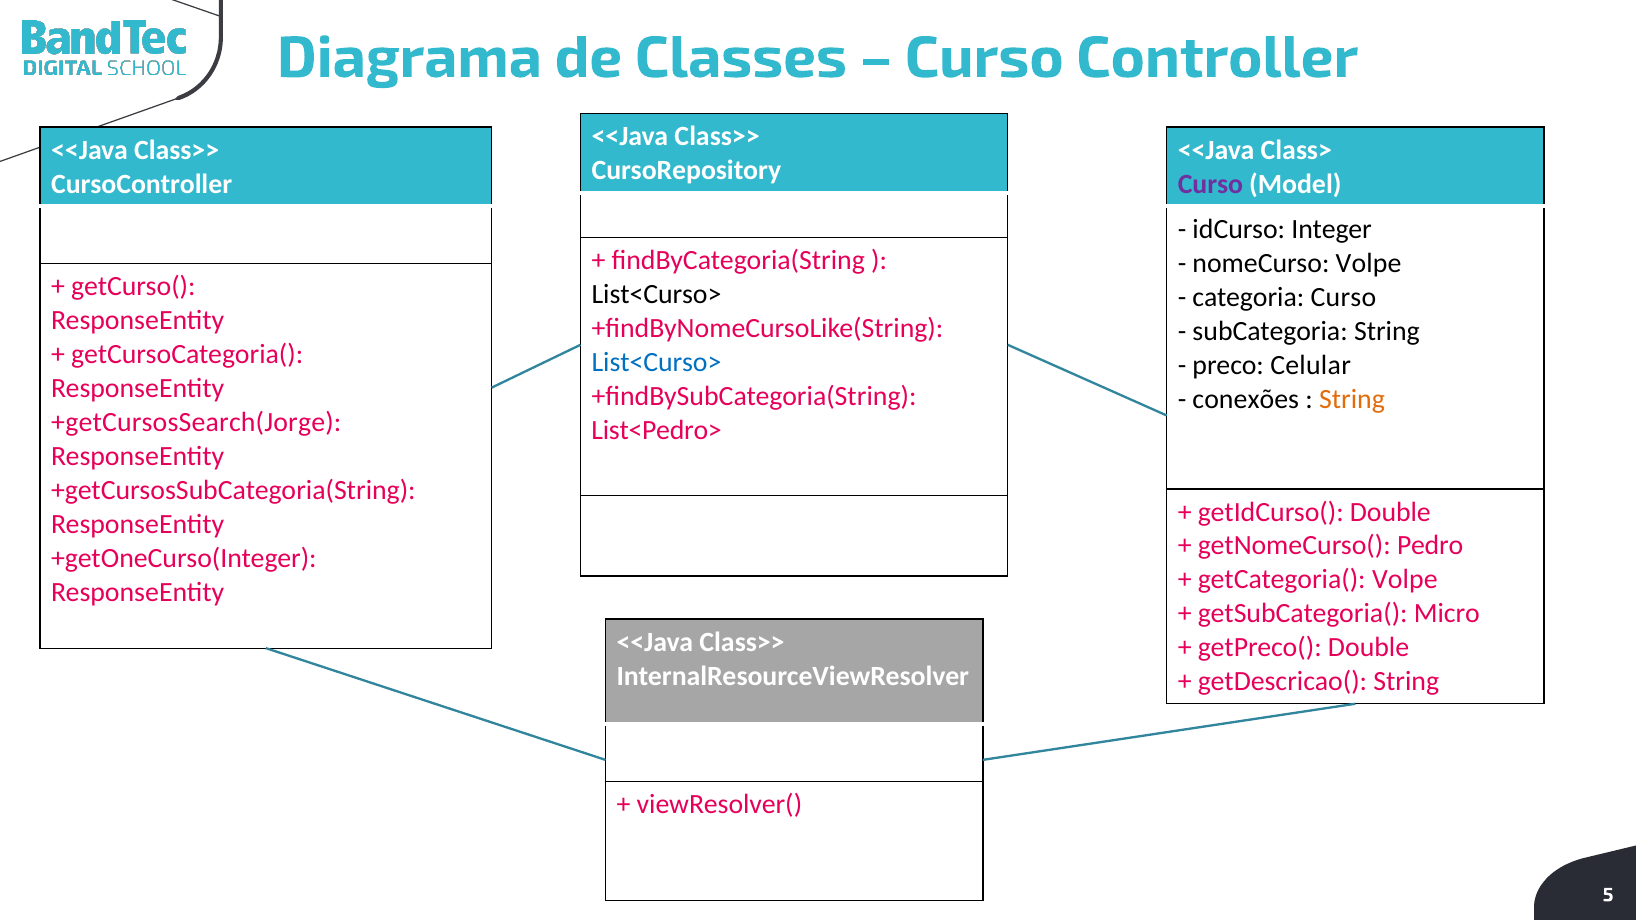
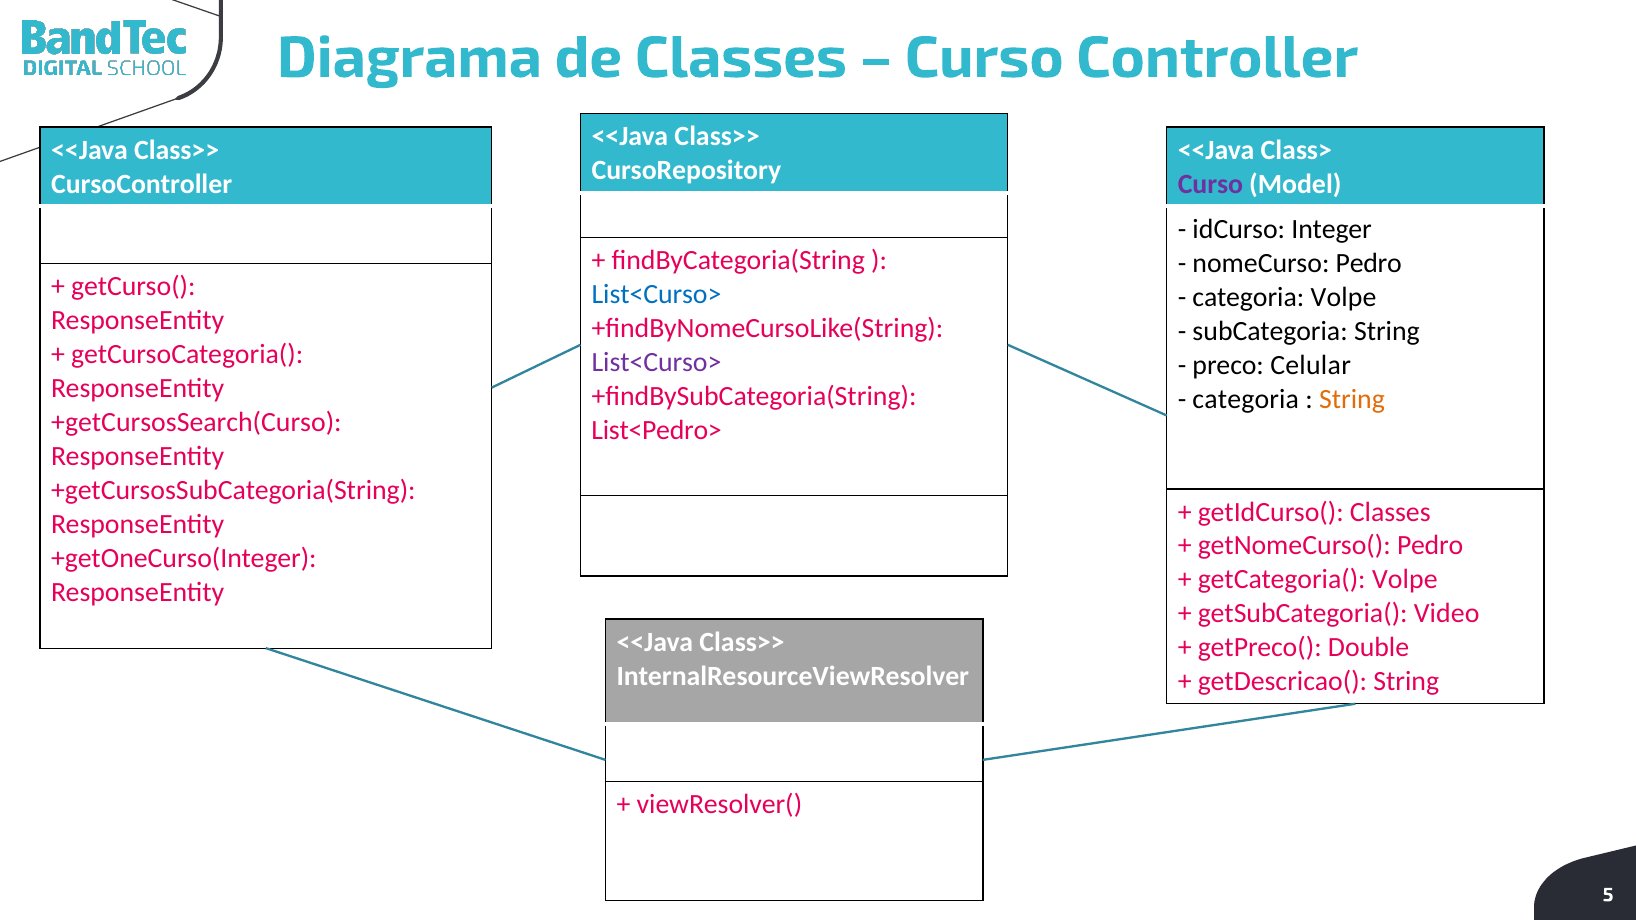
nomeCurso Volpe: Volpe -> Pedro (1369, 263)
List<Curso> colour: black -> blue (657, 295)
categoria Curso: Curso -> Volpe (1344, 297)
List<Curso> colour: blue -> purple (657, 363)
conexões: conexões -> categoria (1246, 399)
+getCursosSearch(Jorge: +getCursosSearch(Jorge -> +getCursosSearch(Curso (196, 422)
getIdCurso( Double: Double -> Classes (1390, 512)
Micro: Micro -> Video (1447, 614)
